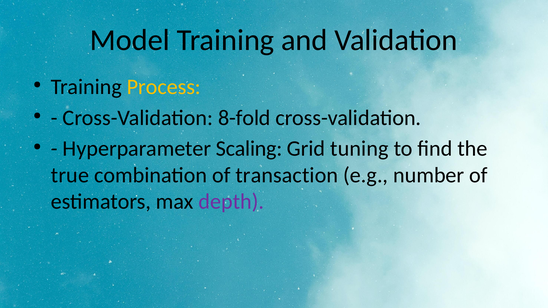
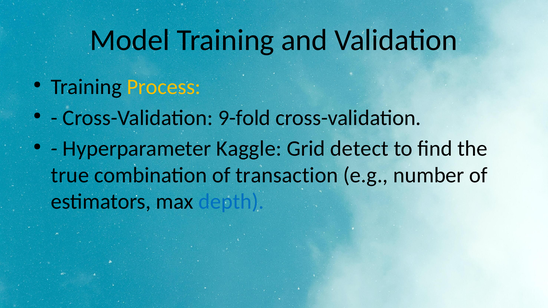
8-fold: 8-fold -> 9-fold (244, 118)
Scaling: Scaling -> Kaggle (249, 149)
tuning: tuning -> detect (359, 149)
depth colour: purple -> blue (231, 202)
